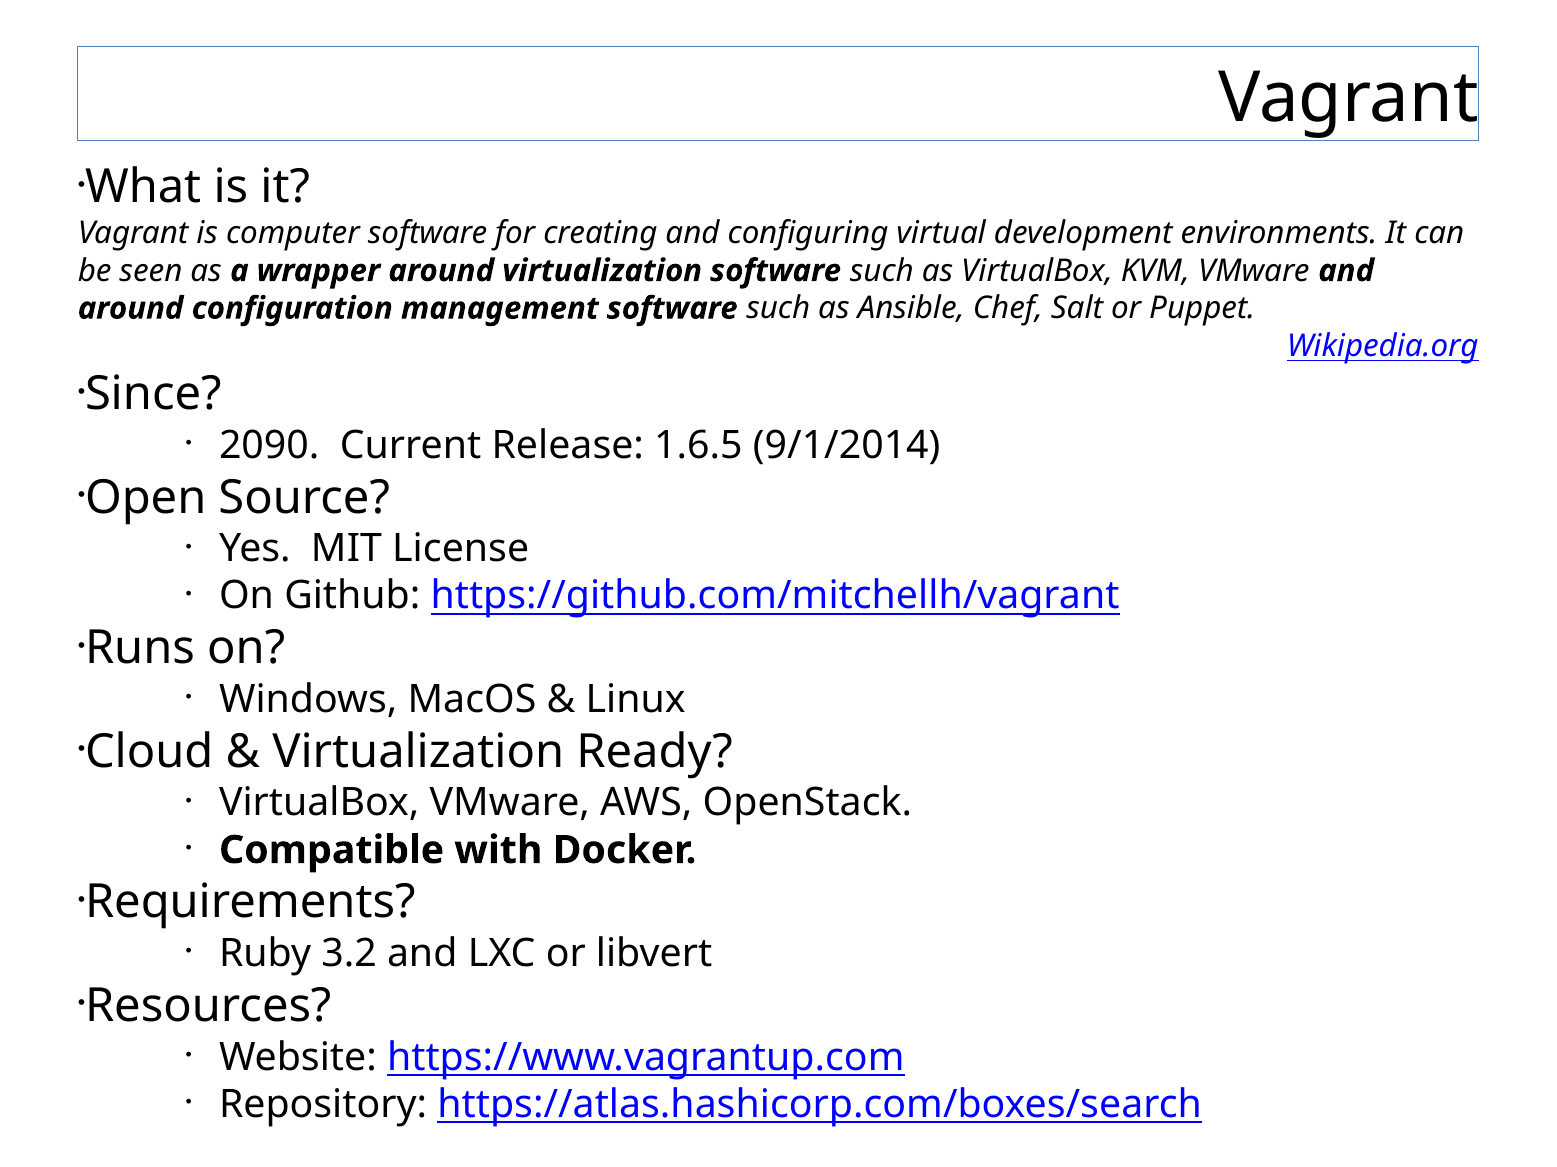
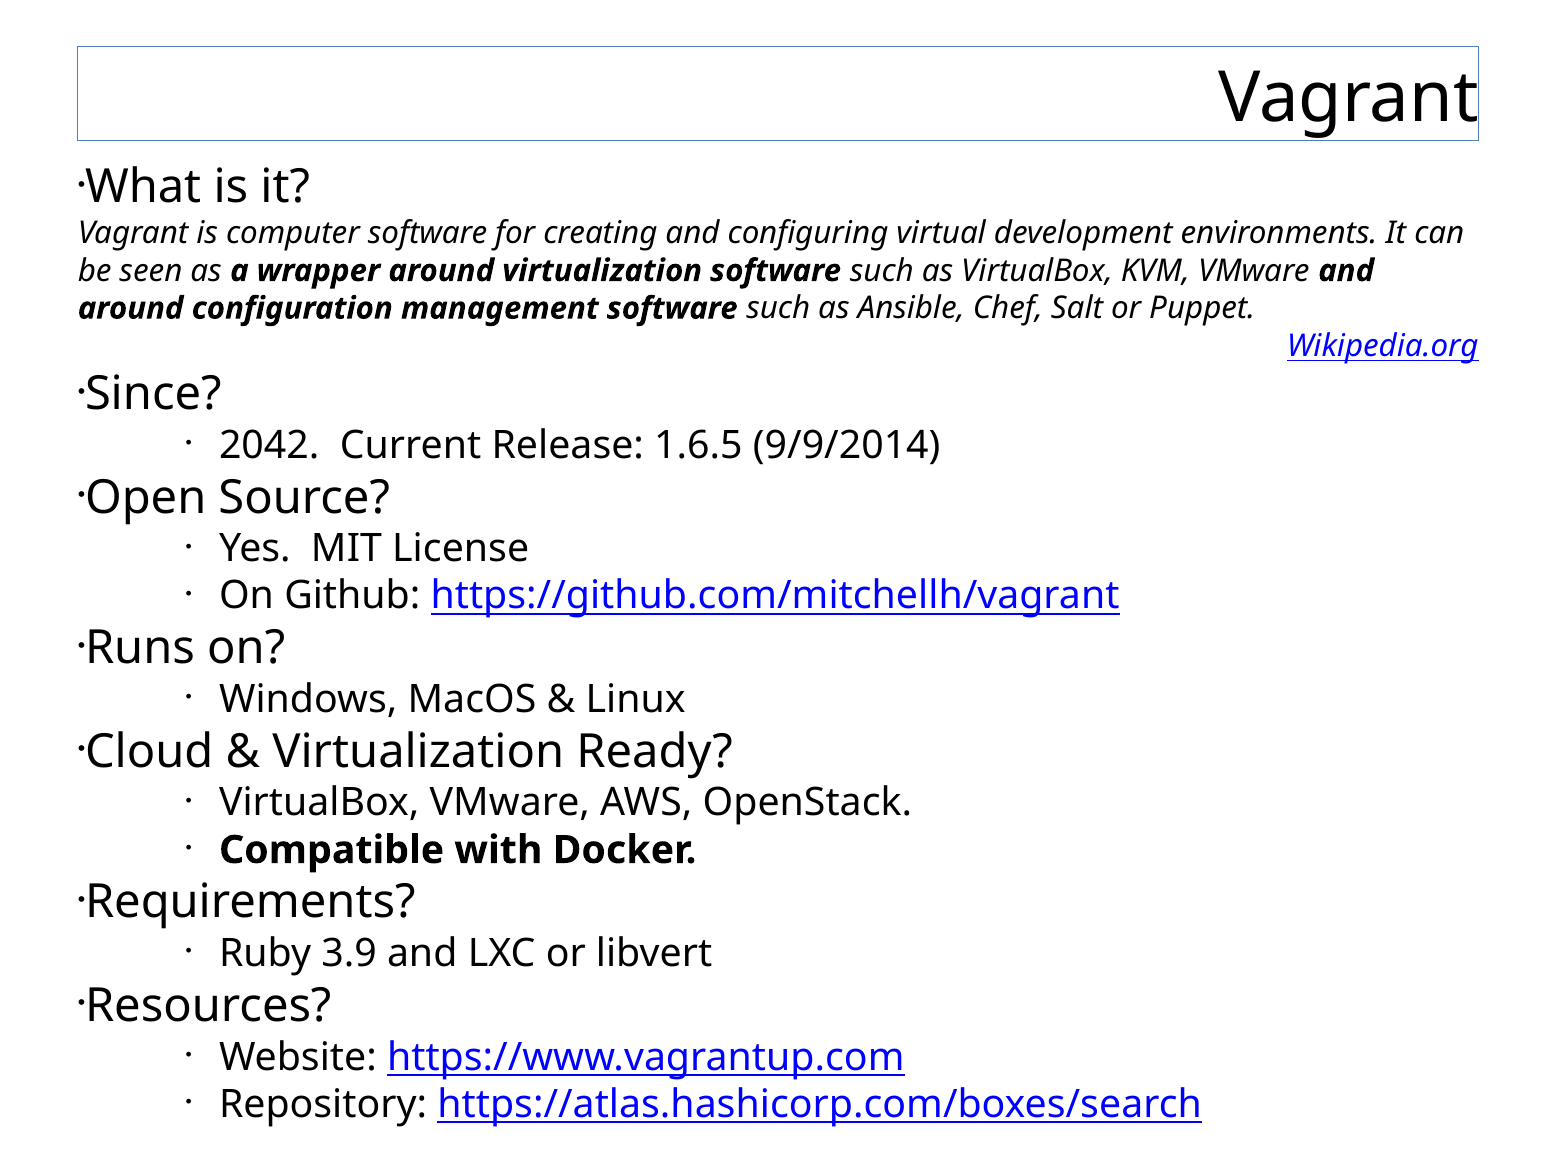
2090: 2090 -> 2042 (269, 446)
9/1/2014: 9/1/2014 -> 9/9/2014 (847, 446)
3.2: 3.2 -> 3.9 (349, 954)
